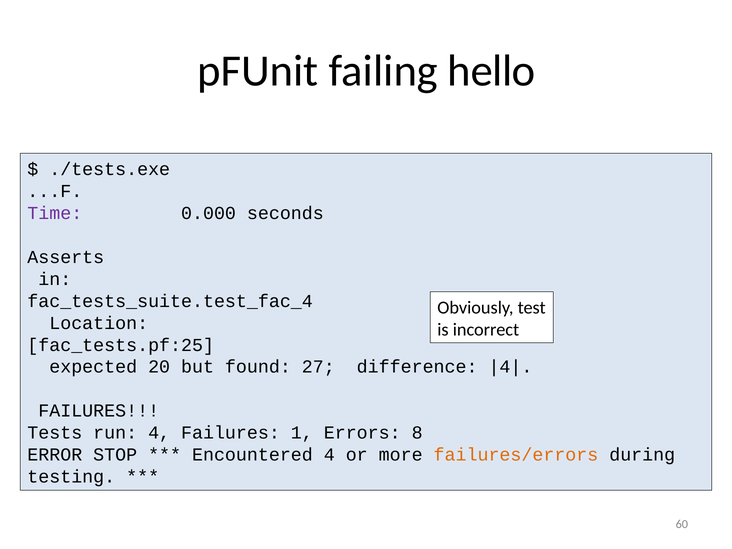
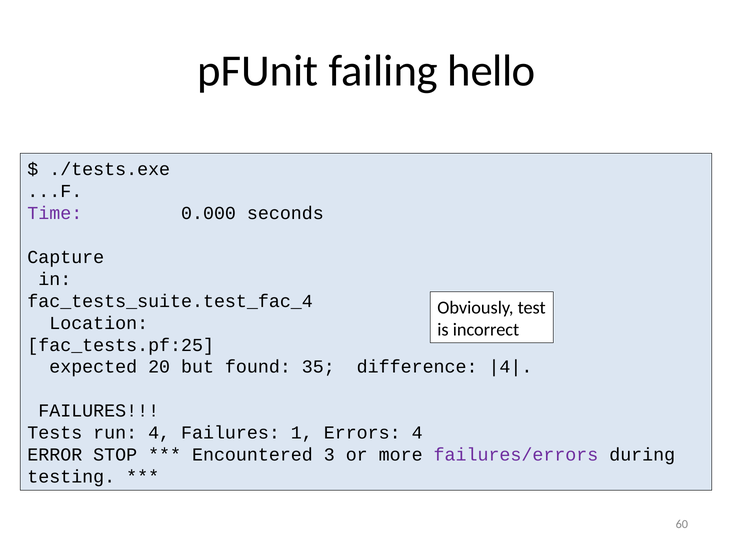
Asserts: Asserts -> Capture (66, 257)
27: 27 -> 35 (318, 367)
Errors 8: 8 -> 4 (417, 433)
Encountered 4: 4 -> 3 (329, 455)
failures/errors colour: orange -> purple (516, 455)
